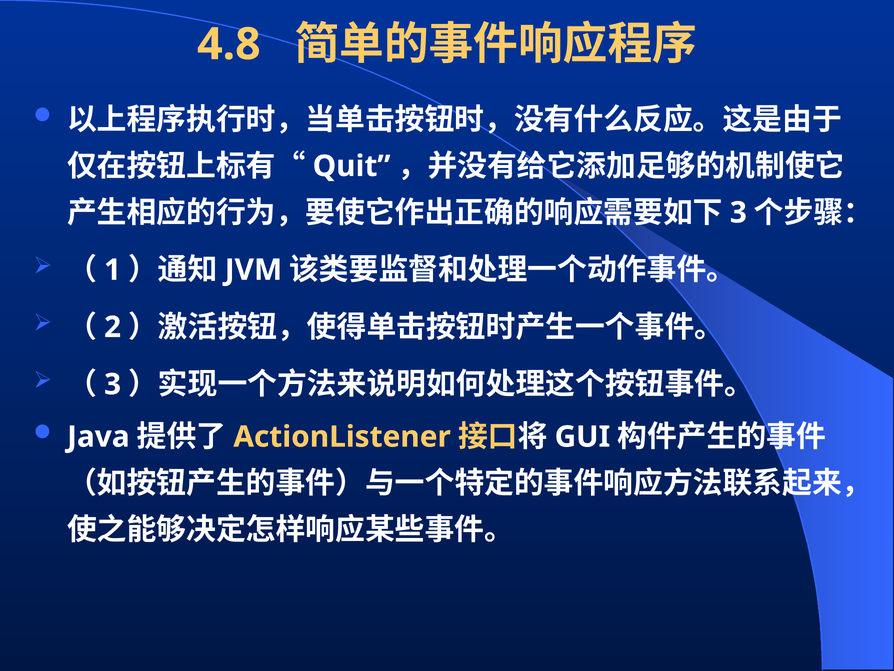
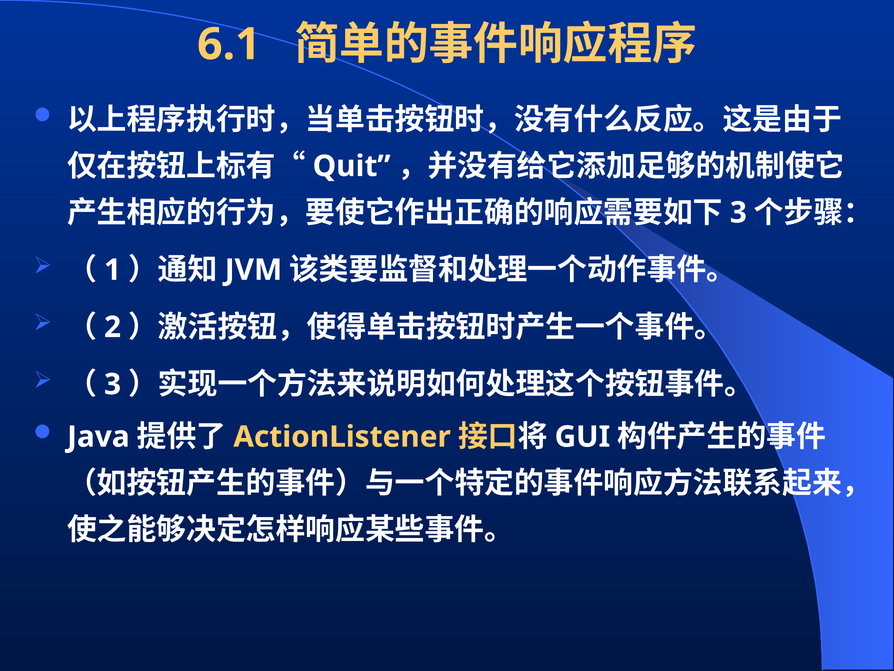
4.8: 4.8 -> 6.1 (229, 44)
